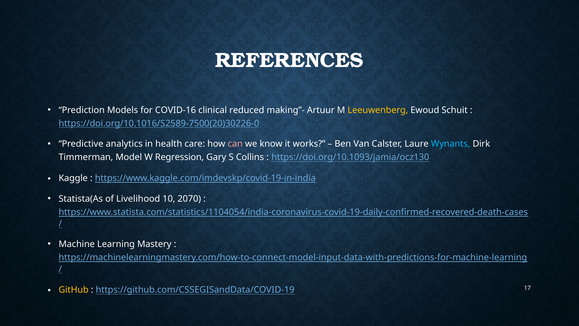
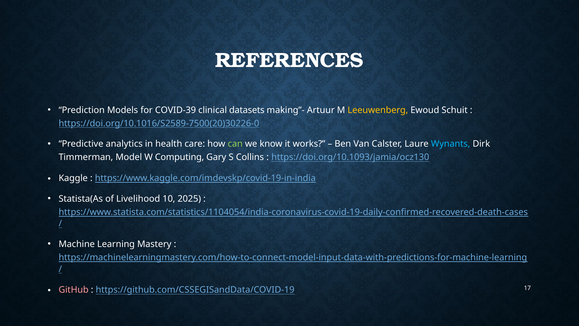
COVID-16: COVID-16 -> COVID-39 (175, 110)
reduced: reduced -> datasets (247, 110)
can colour: pink -> light green (235, 144)
Regression: Regression -> Computing (180, 157)
2070: 2070 -> 2025 (189, 199)
GitHub colour: yellow -> pink (74, 290)
